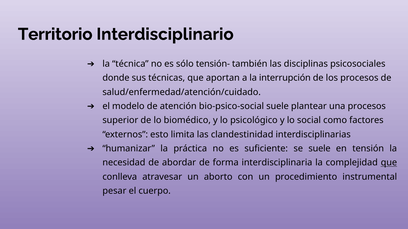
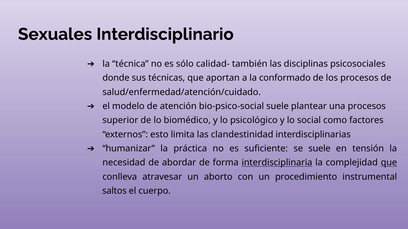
Territorio: Territorio -> Sexuales (55, 34)
tensión-: tensión- -> calidad- (213, 64)
interrupción: interrupción -> conformado (285, 78)
interdisciplinaria underline: none -> present (277, 163)
pesar: pesar -> saltos (114, 191)
